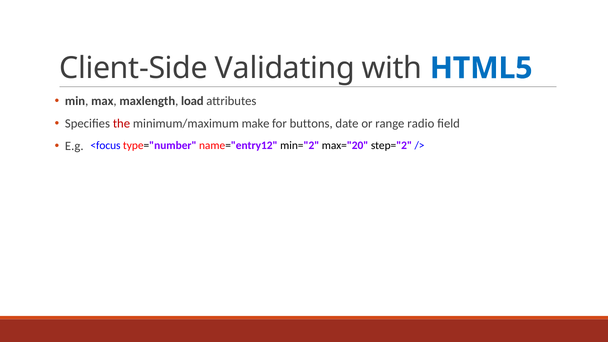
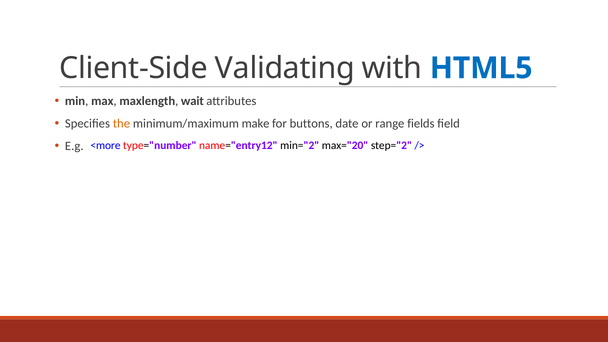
load: load -> wait (192, 101)
the colour: red -> orange (121, 124)
radio: radio -> fields (421, 124)
<focus: <focus -> <more (106, 146)
